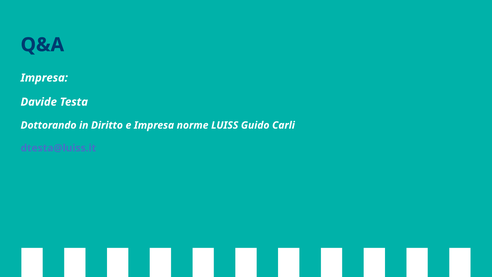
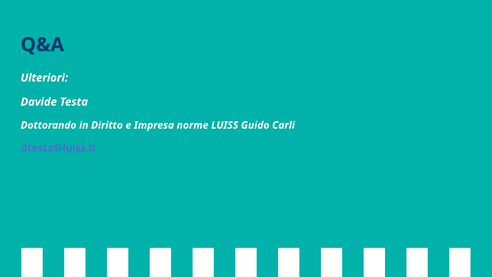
Impresa: Impresa -> Ulteriori (44, 78)
